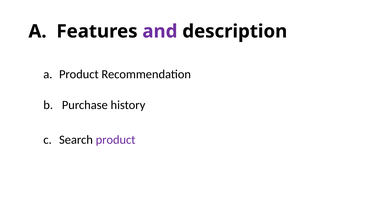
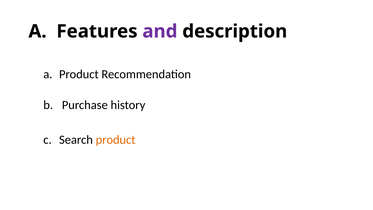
product colour: purple -> orange (116, 140)
